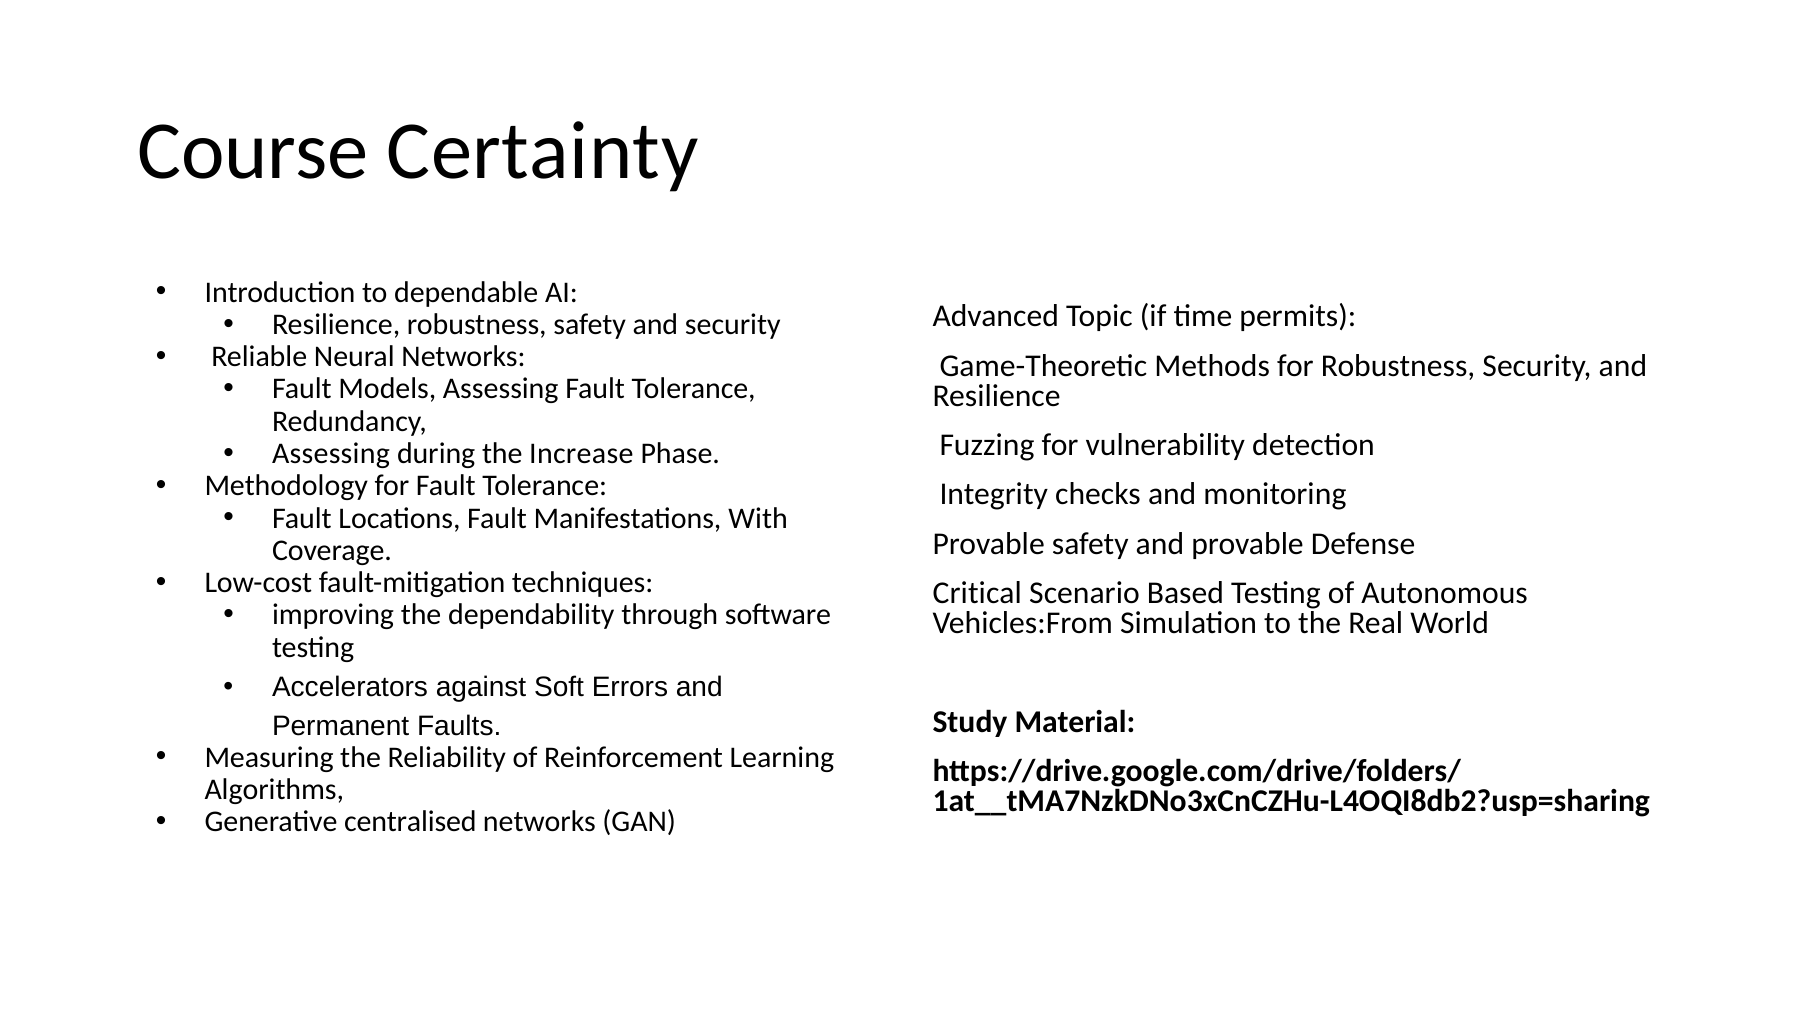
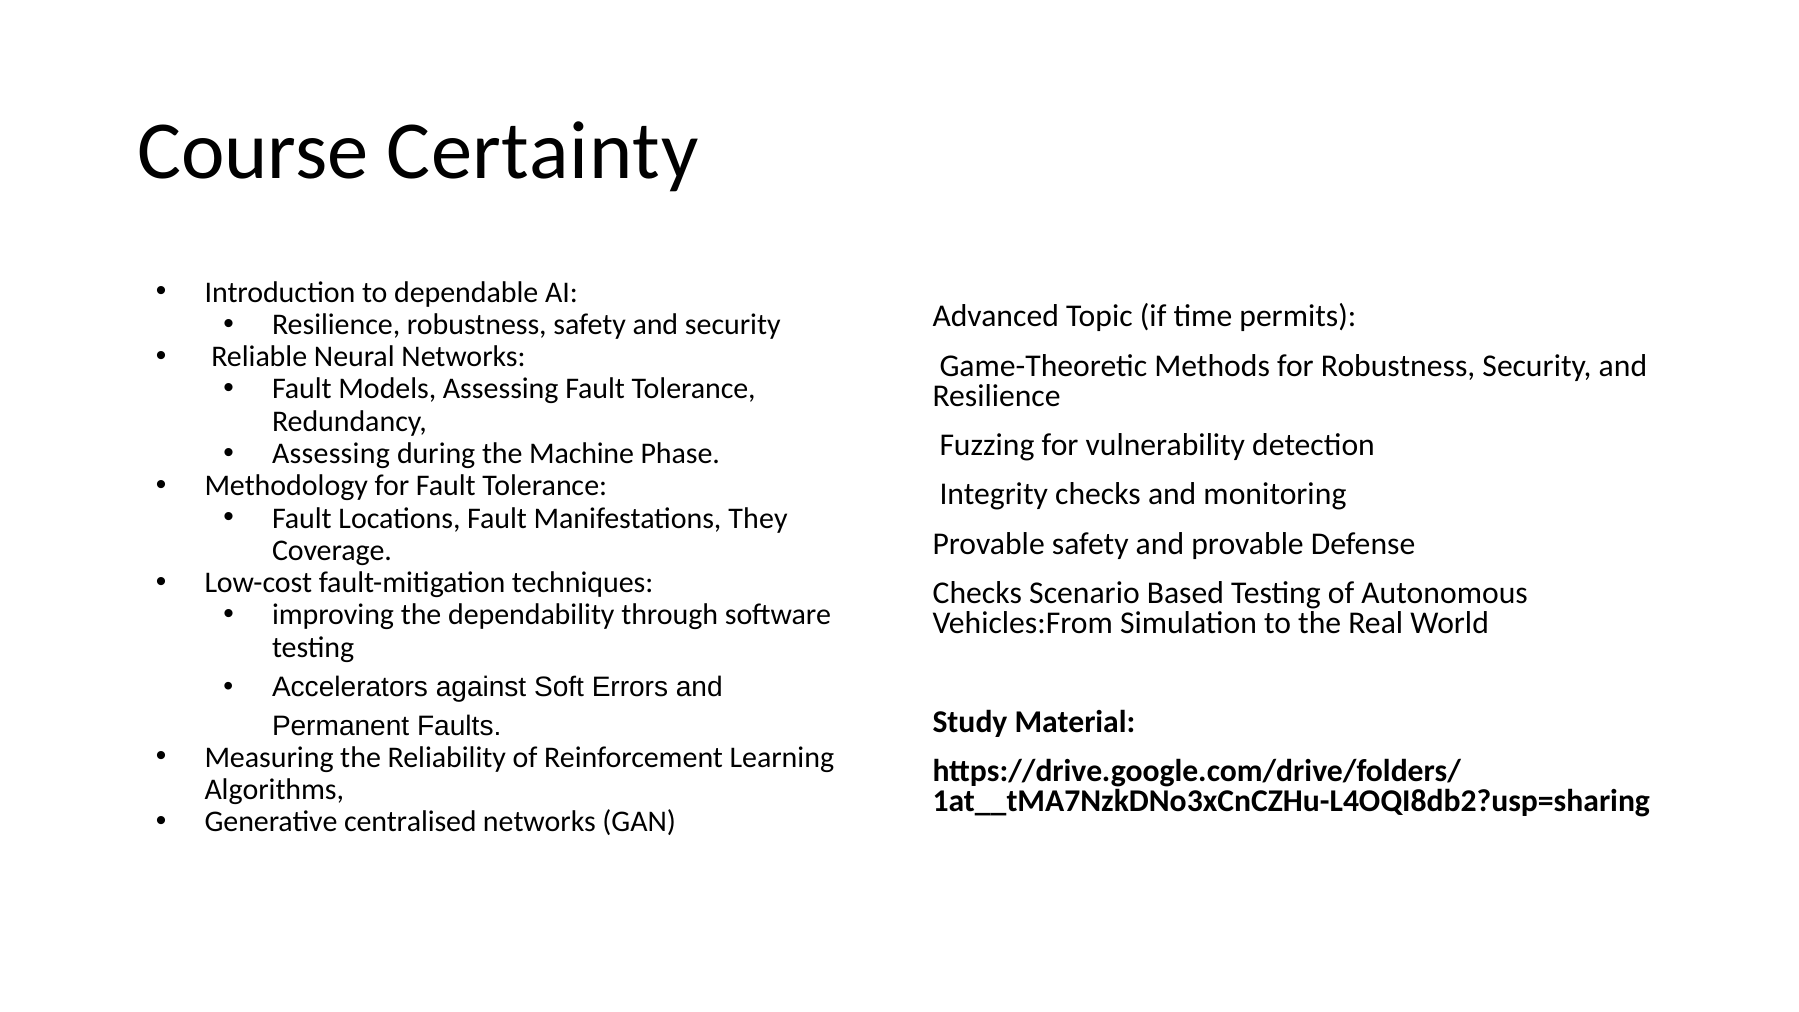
Increase: Increase -> Machine (582, 454)
With: With -> They (758, 518)
Critical: Critical -> Checks (977, 593)
